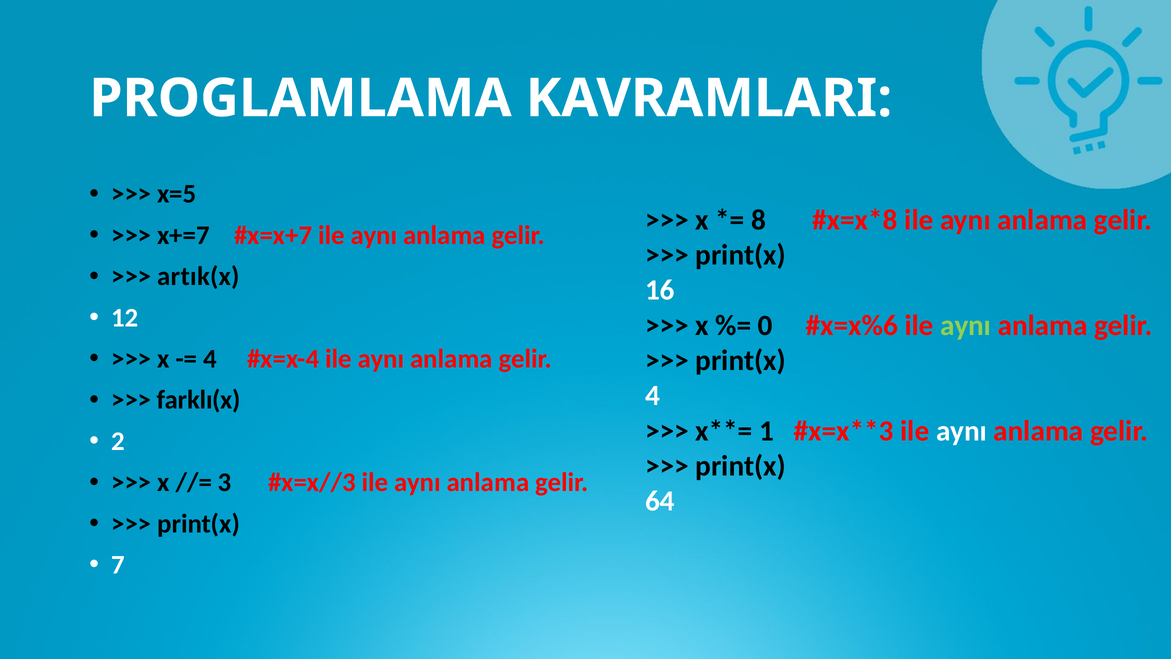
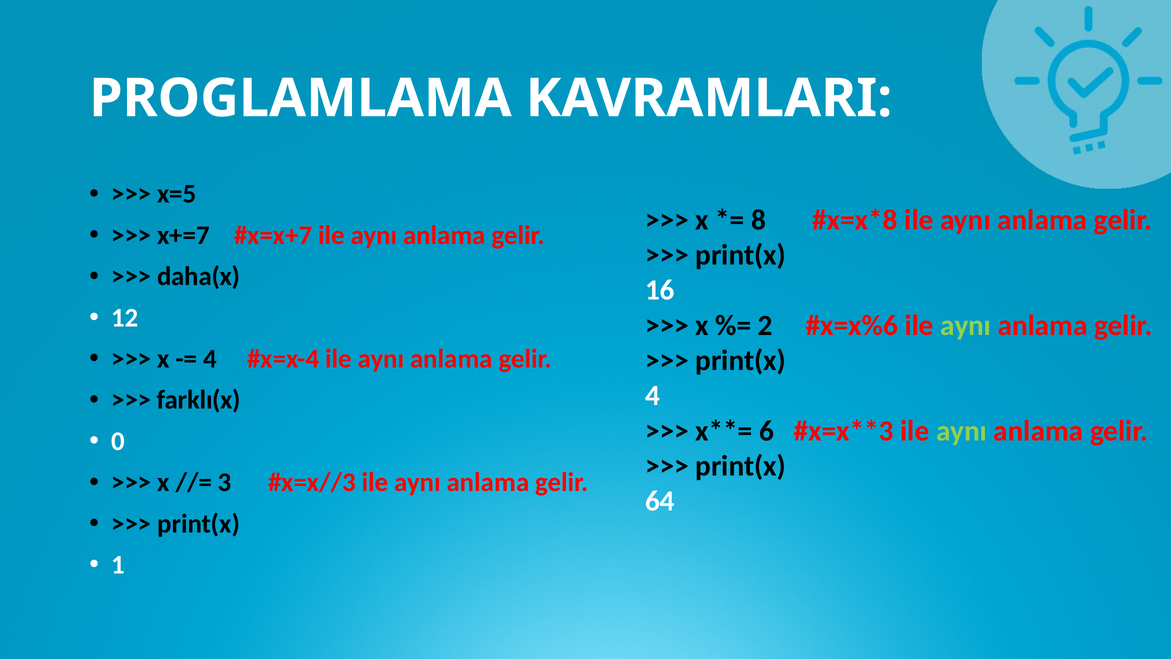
artık(x: artık(x -> daha(x (199, 276)
0: 0 -> 2 (765, 325)
1: 1 -> 6 (766, 431)
aynı colour: white -> light green (961, 431)
2: 2 -> 0 (118, 441)
7: 7 -> 1 (118, 565)
